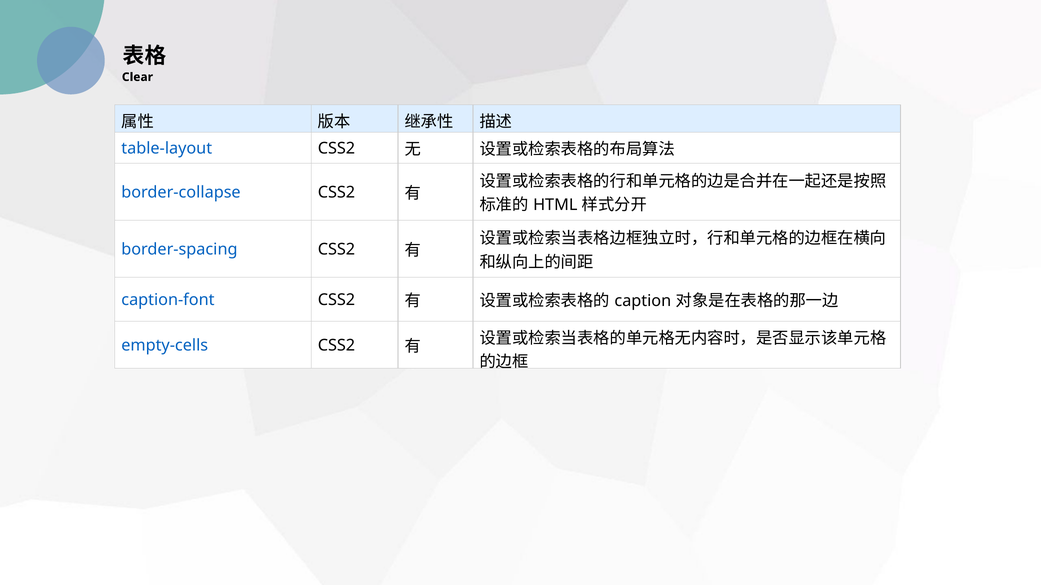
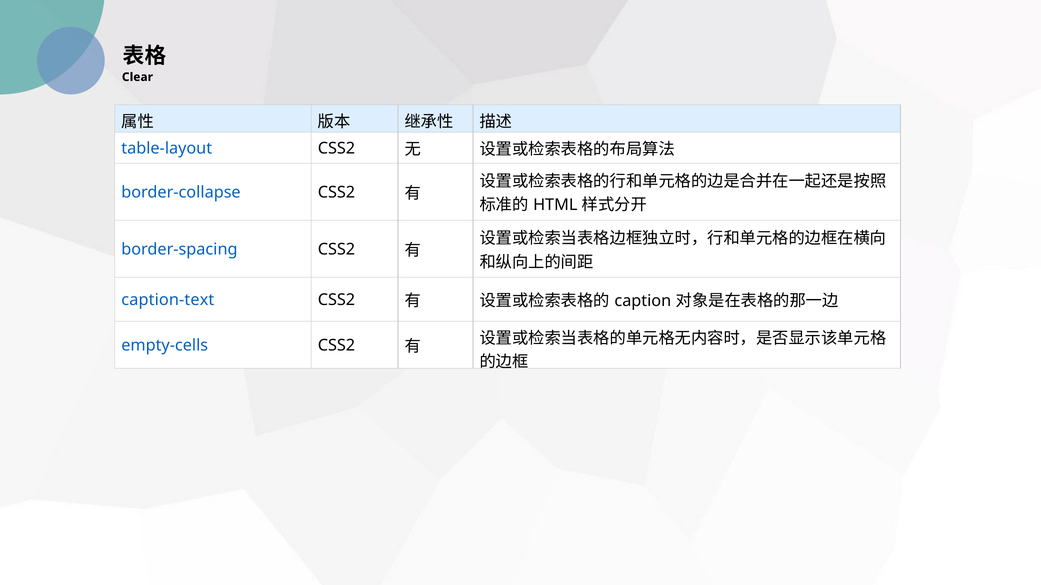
caption-font: caption-font -> caption-text (168, 300)
